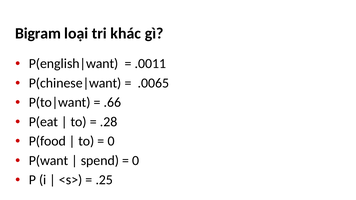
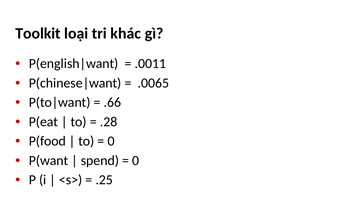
Bigram: Bigram -> Toolkit (38, 34)
